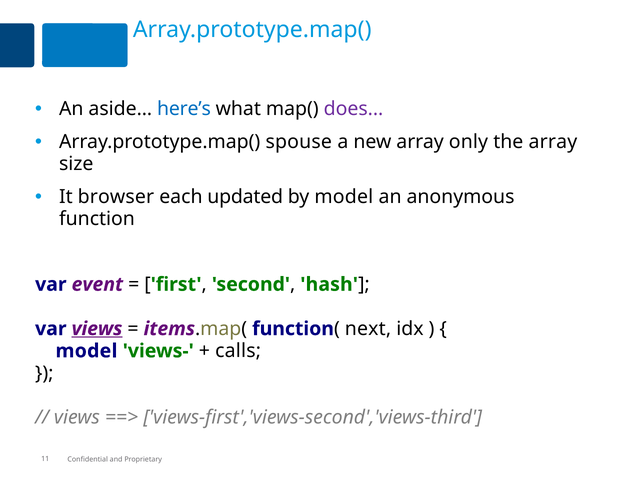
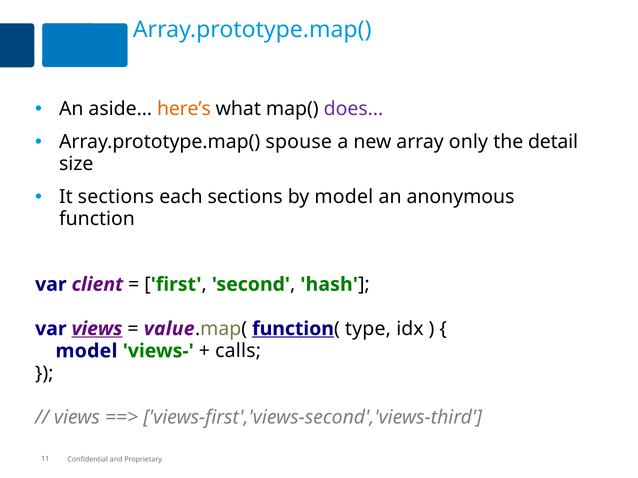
here’s colour: blue -> orange (184, 109)
the array: array -> detail (553, 142)
It browser: browser -> sections (116, 197)
each updated: updated -> sections (245, 197)
event: event -> client (97, 285)
items: items -> value (169, 329)
function underline: none -> present (293, 329)
next: next -> type (368, 329)
